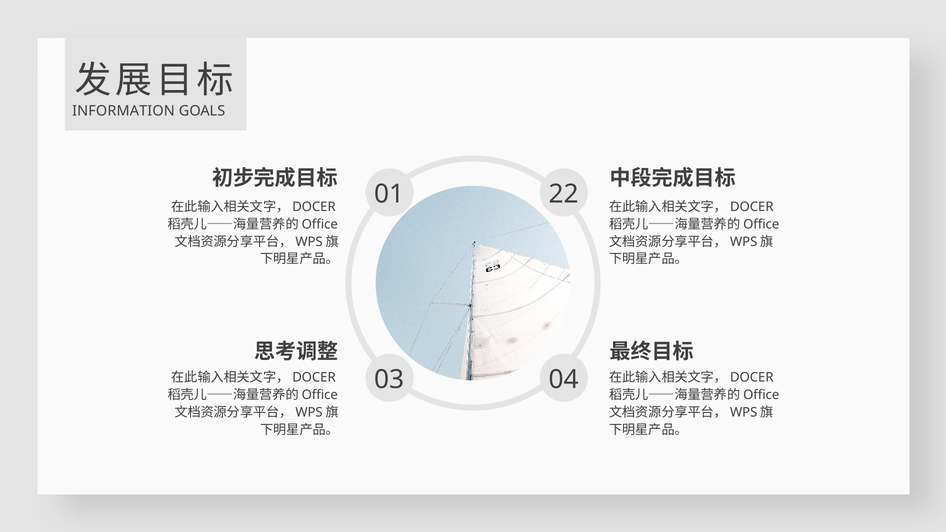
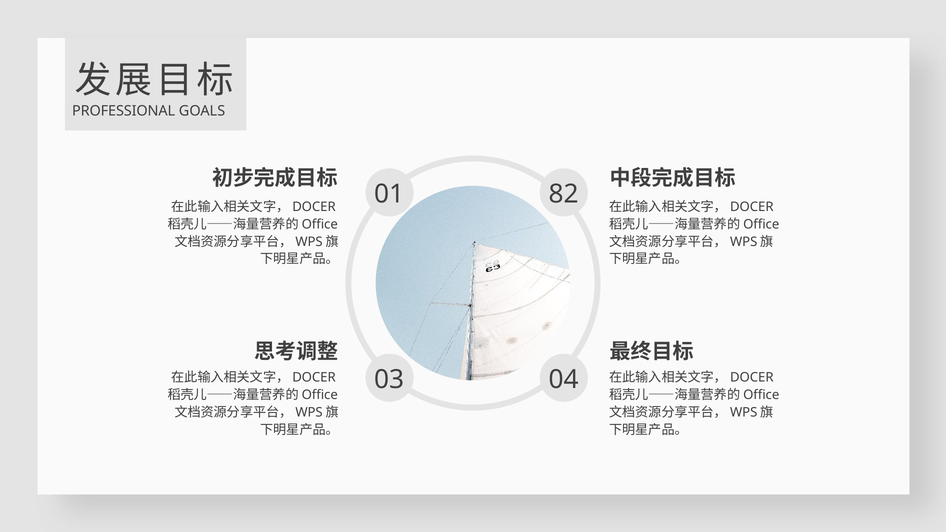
INFORMATION: INFORMATION -> PROFESSIONAL (124, 111)
22: 22 -> 82 (564, 194)
